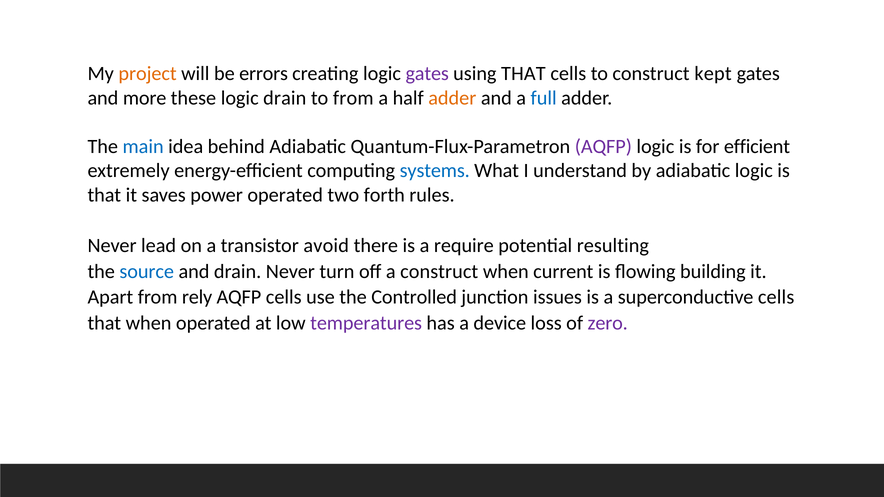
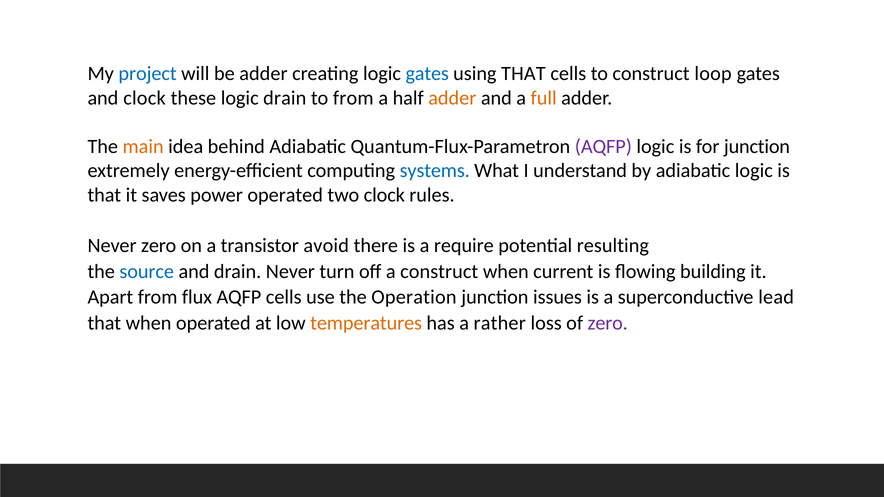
project colour: orange -> blue (148, 74)
be errors: errors -> adder (263, 74)
gates colour: purple -> blue (427, 74)
kept: kept -> loop (713, 74)
and more: more -> clock (144, 98)
full colour: blue -> orange (544, 98)
main colour: blue -> orange (143, 147)
for efficient: efficient -> junction (757, 147)
two forth: forth -> clock (384, 195)
Never lead: lead -> zero (159, 245)
rely: rely -> flux (197, 297)
Controlled: Controlled -> Operation (414, 297)
superconductive cells: cells -> lead (776, 297)
temperatures colour: purple -> orange (366, 323)
device: device -> rather (500, 323)
